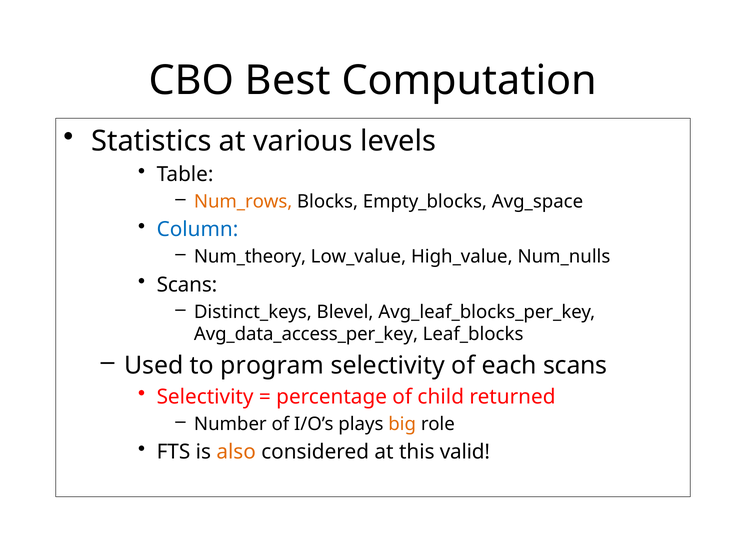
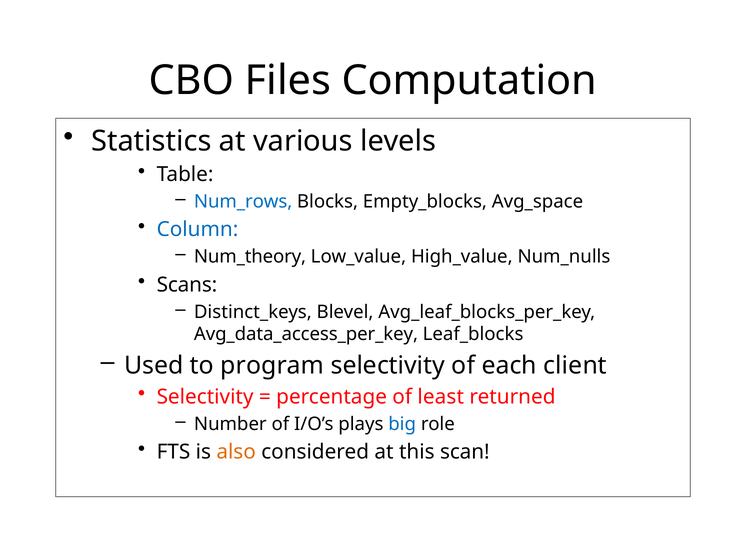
Best: Best -> Files (288, 81)
Num_rows colour: orange -> blue (243, 202)
each scans: scans -> client (575, 366)
child: child -> least (441, 397)
big colour: orange -> blue (402, 424)
valid: valid -> scan (465, 452)
